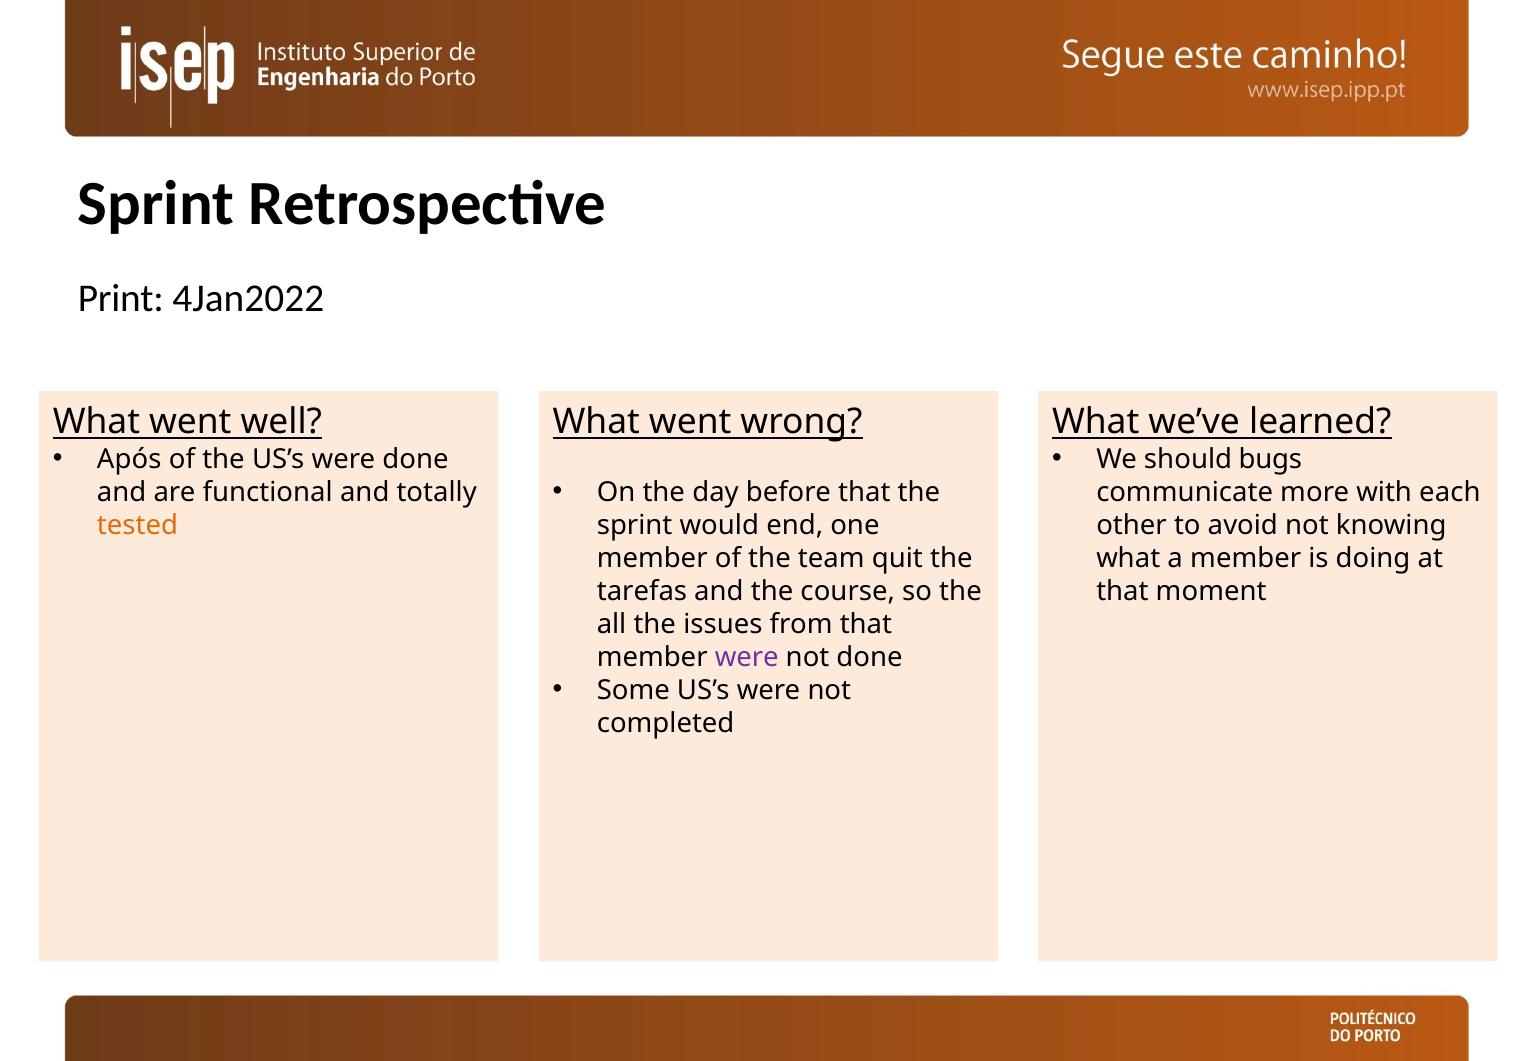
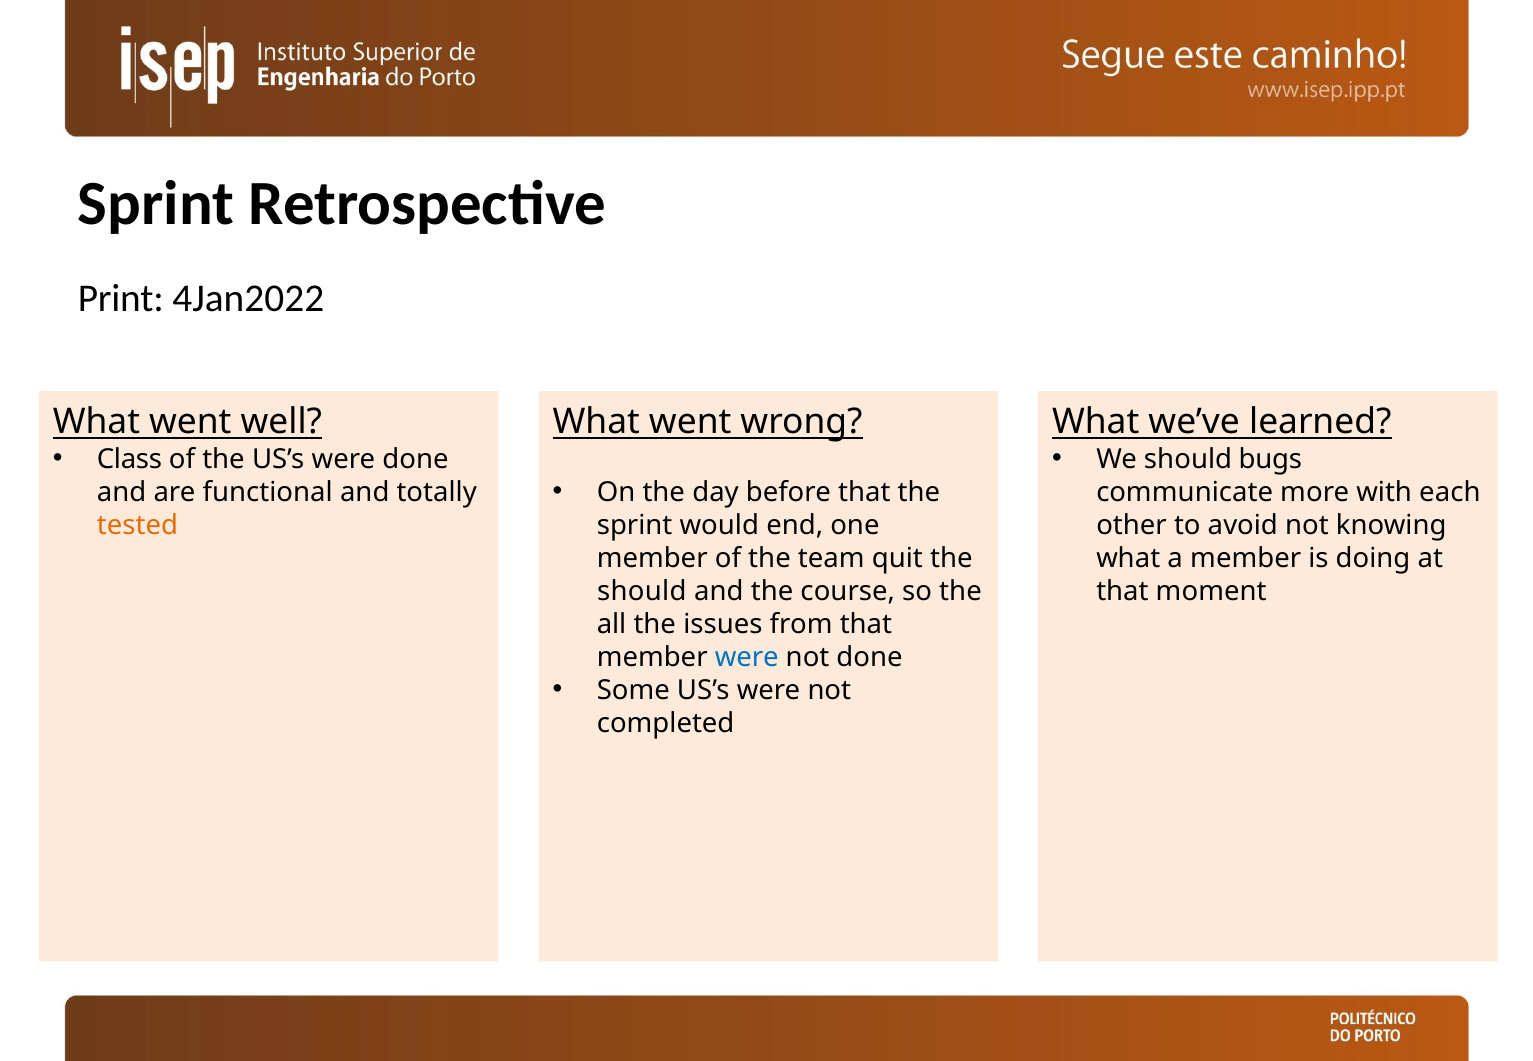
Após: Após -> Class (129, 459)
tarefas: tarefas -> should (642, 591)
were colour: purple -> blue (747, 657)
